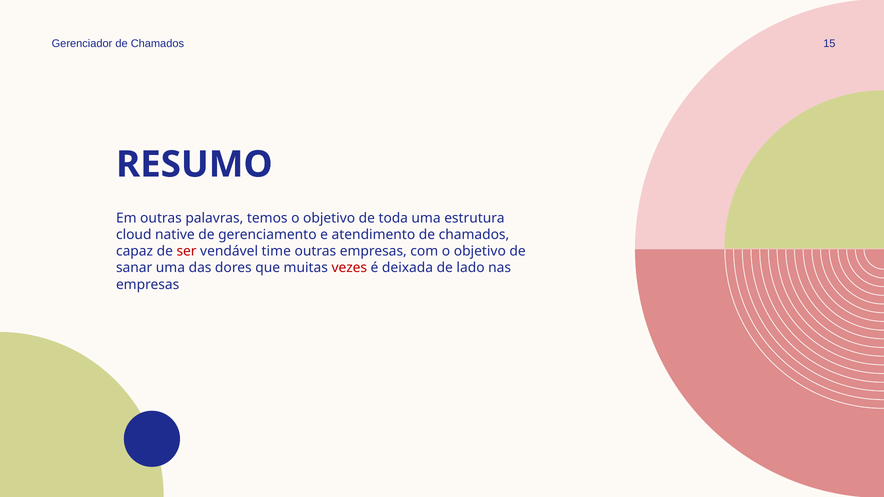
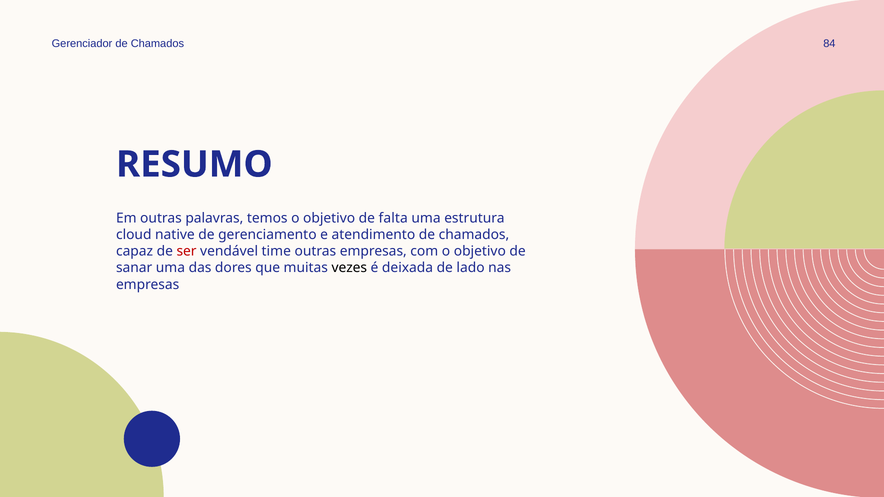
15: 15 -> 84 (829, 44)
toda: toda -> falta (393, 218)
vezes colour: red -> black (349, 268)
